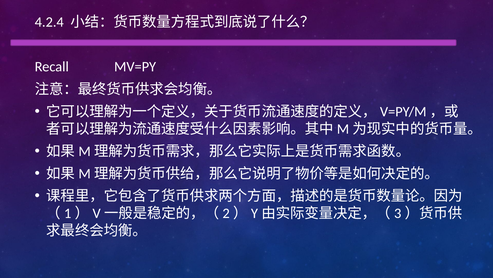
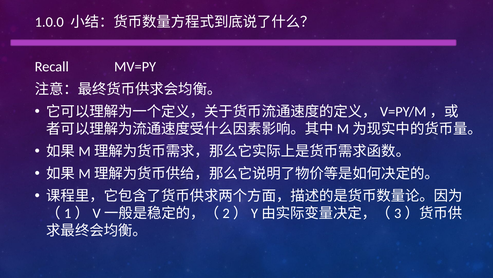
4.2.4: 4.2.4 -> 1.0.0 (49, 22)
